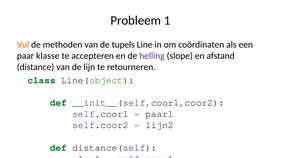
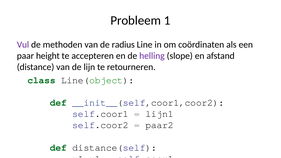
Vul colour: orange -> purple (23, 45)
tupels: tupels -> radius (123, 45)
klasse: klasse -> height (48, 56)
paar1: paar1 -> lijn1 (159, 114)
lijn2: lijn2 -> paar2 (159, 125)
